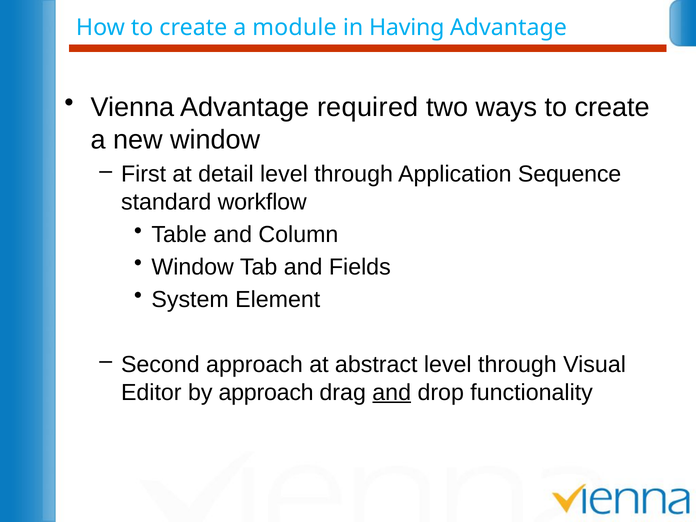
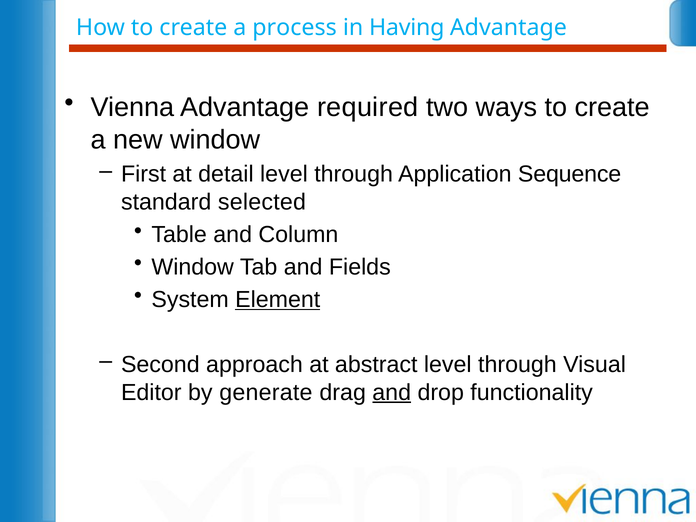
module: module -> process (295, 28)
workflow: workflow -> selected (262, 202)
Element underline: none -> present (278, 300)
by approach: approach -> generate (266, 392)
